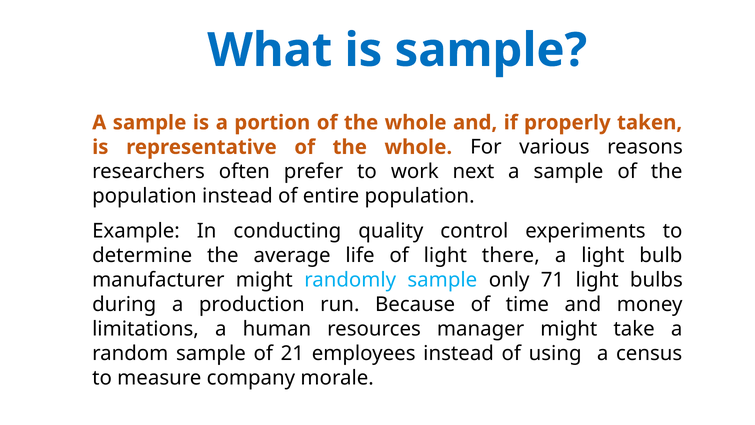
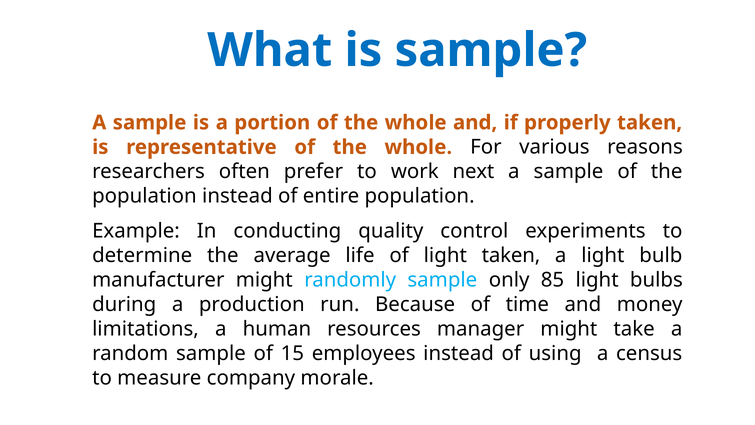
light there: there -> taken (511, 255)
71: 71 -> 85 (552, 280)
21: 21 -> 15 (292, 353)
